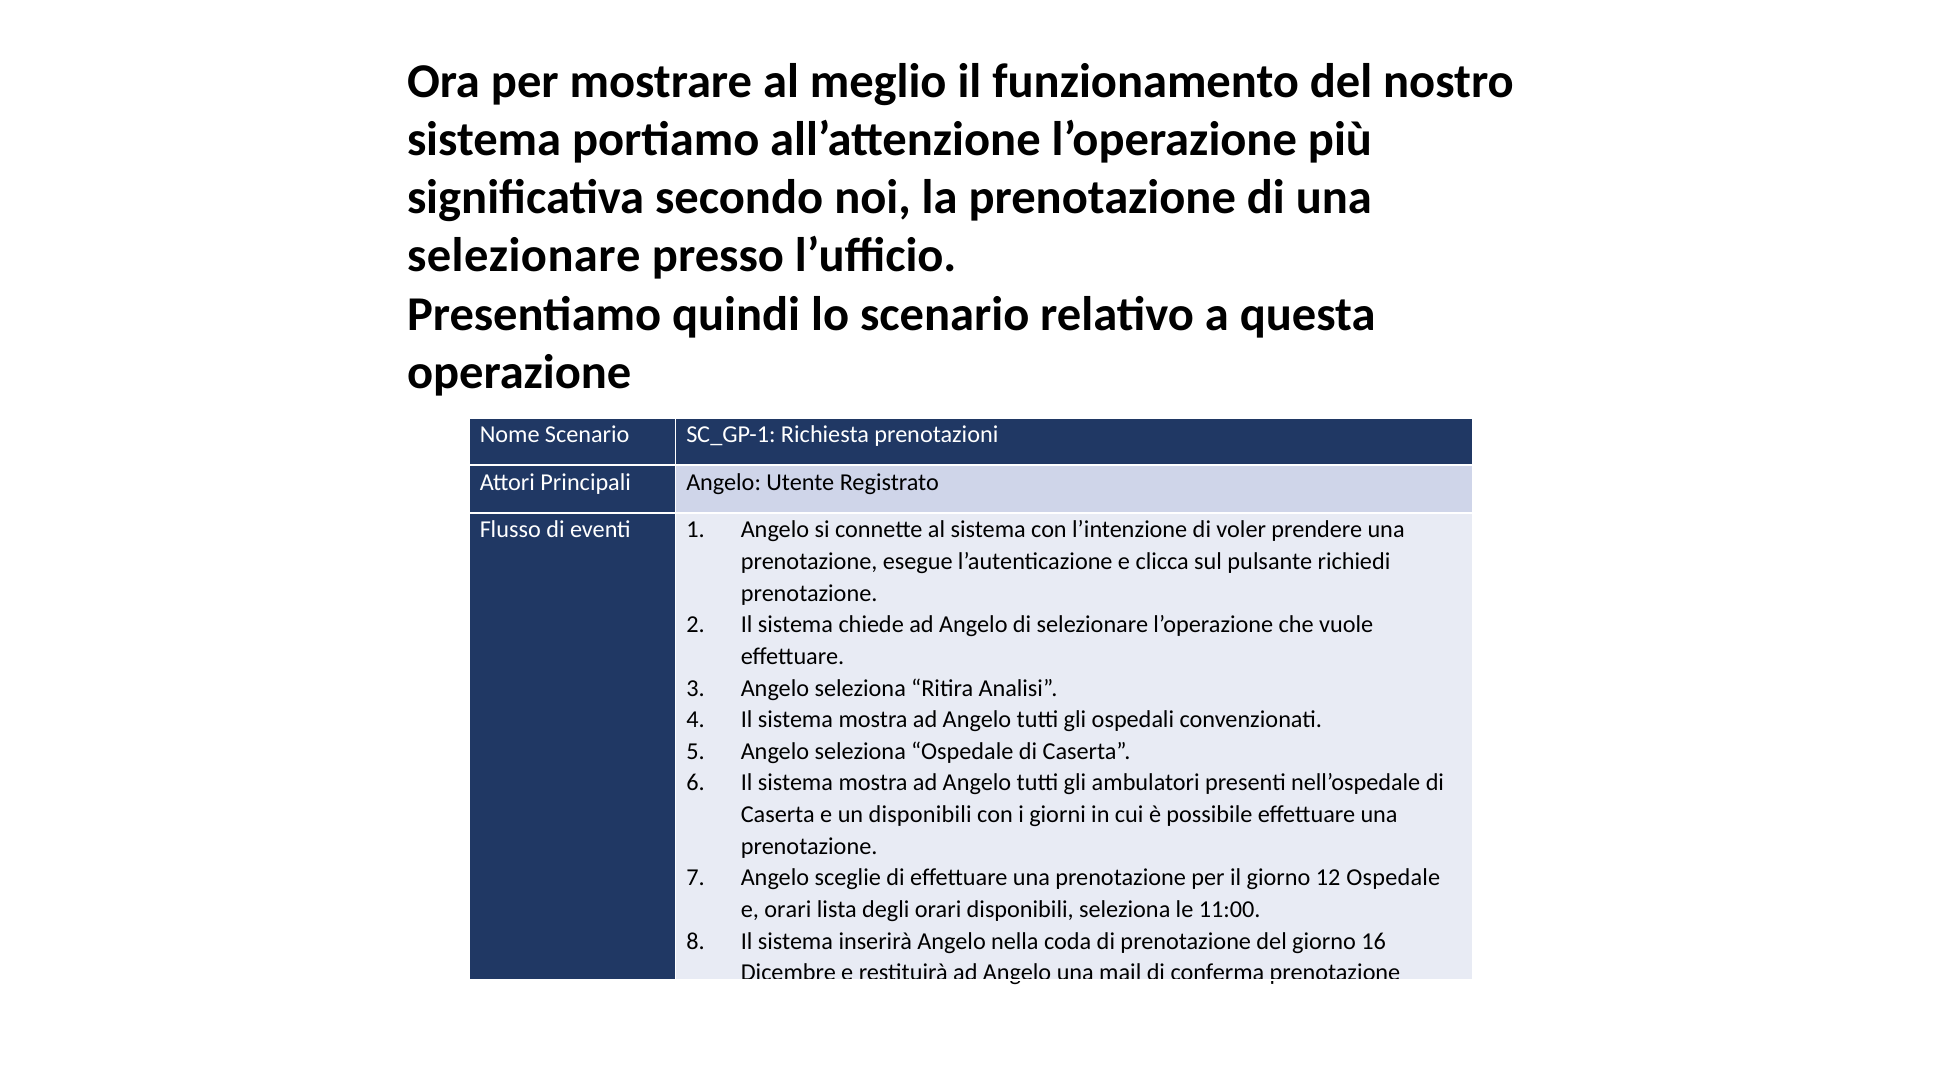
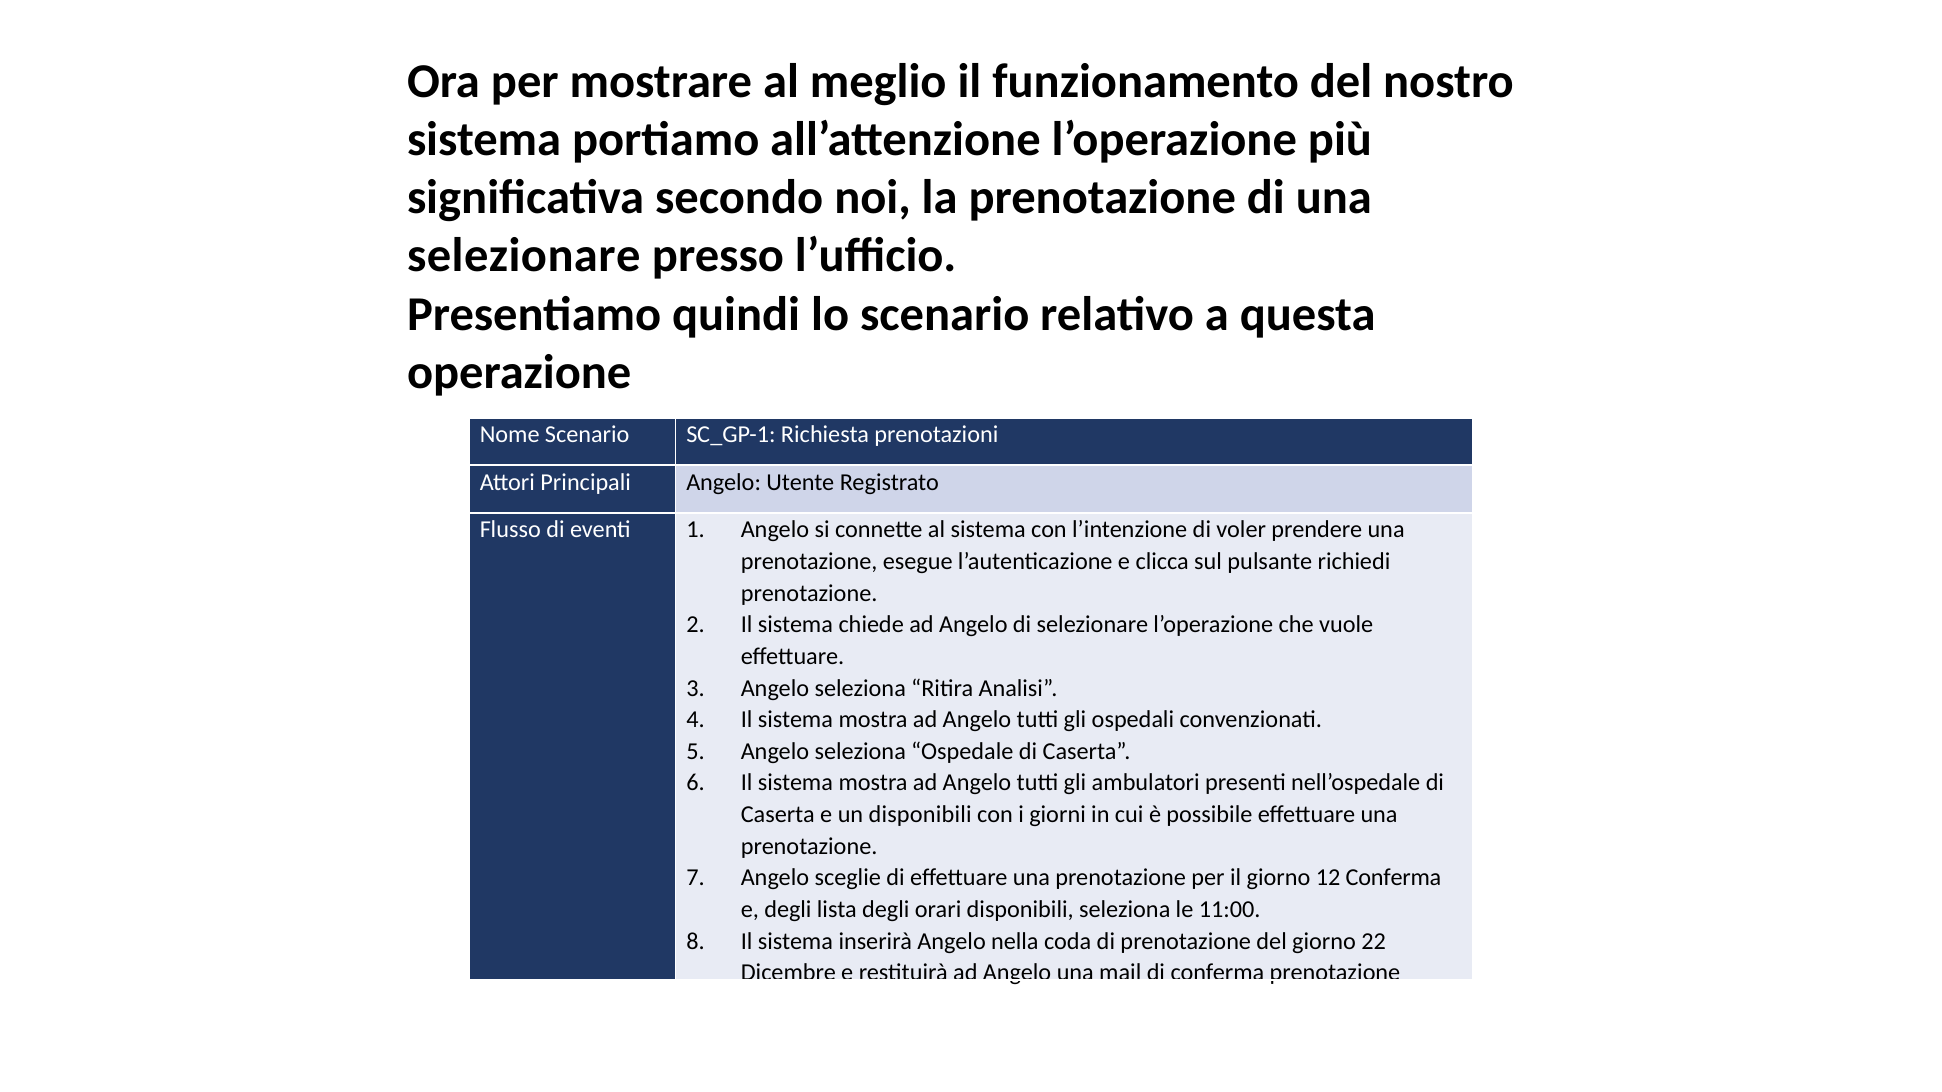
12 Ospedale: Ospedale -> Conferma (1394, 878)
e orari: orari -> degli (788, 910)
16: 16 -> 22 (1374, 941)
